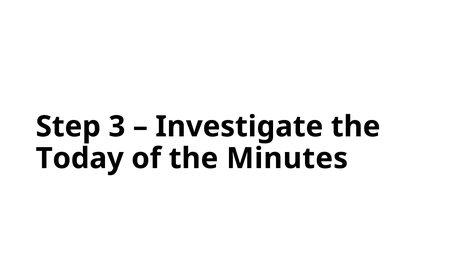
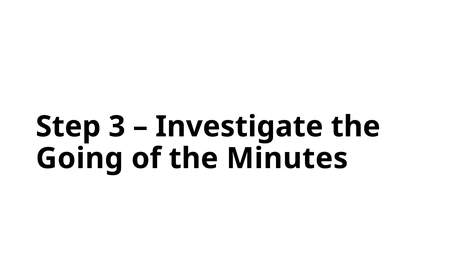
Today: Today -> Going (80, 158)
